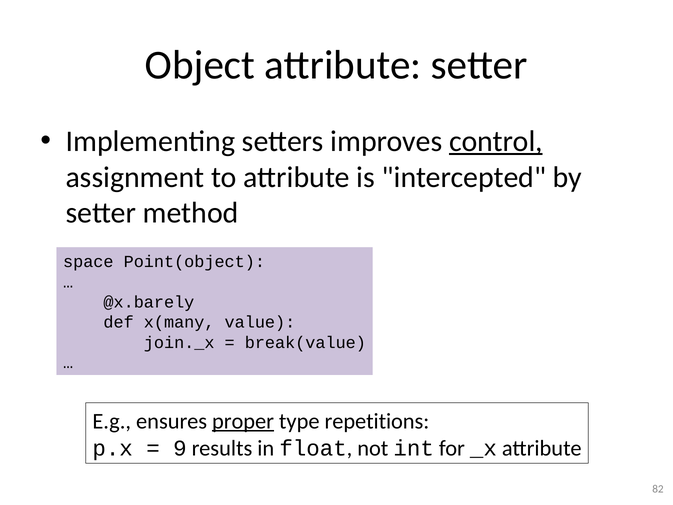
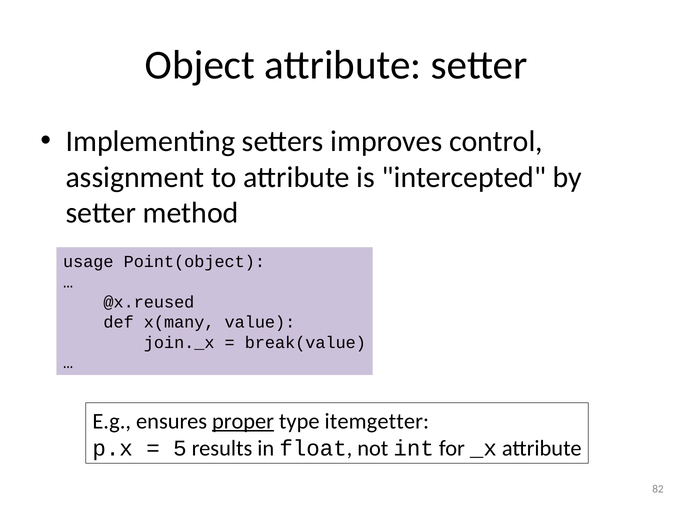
control underline: present -> none (496, 141)
space: space -> usage (88, 262)
@x.barely: @x.barely -> @x.reused (149, 302)
repetitions: repetitions -> itemgetter (377, 421)
9: 9 -> 5 (180, 448)
